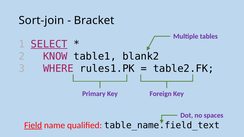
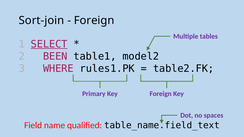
Bracket: Bracket -> Foreign (94, 20)
KNOW: KNOW -> BEEN (55, 56)
blank2: blank2 -> model2 (141, 56)
Field underline: present -> none (33, 125)
